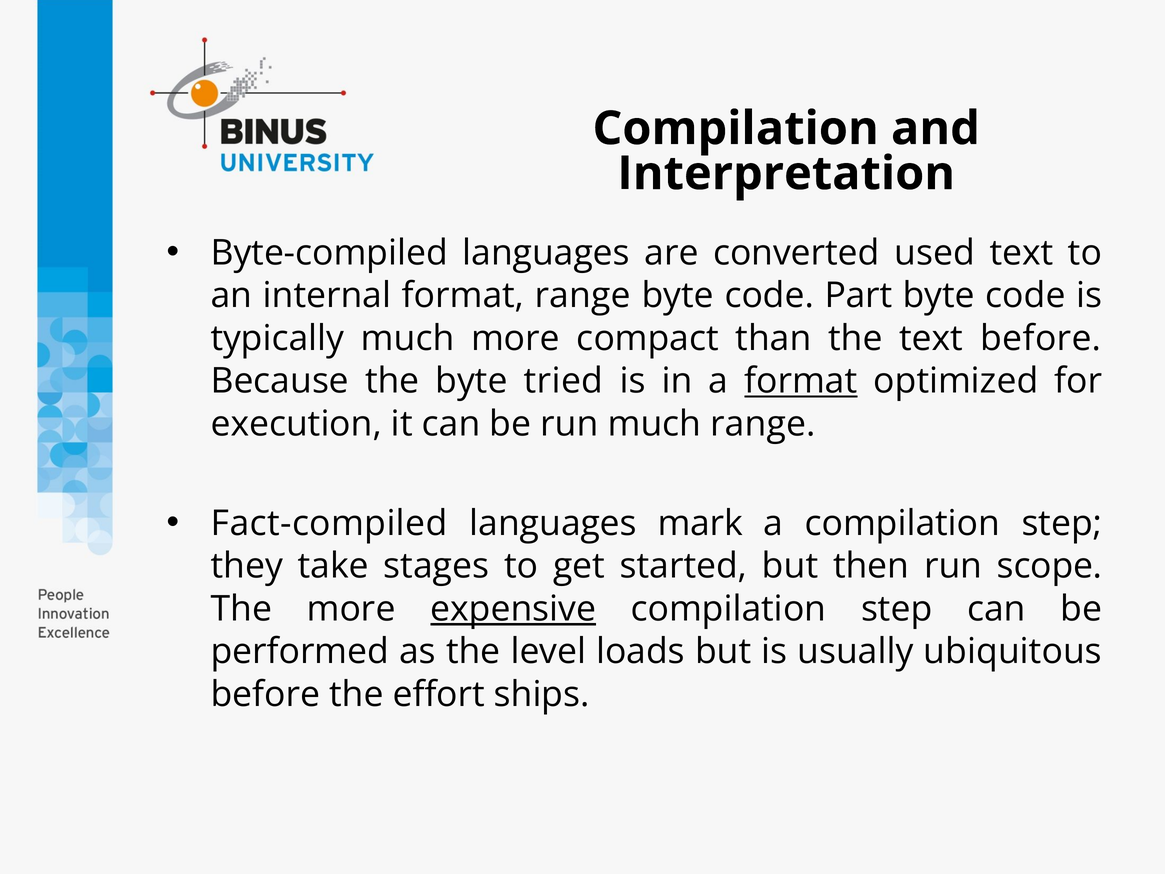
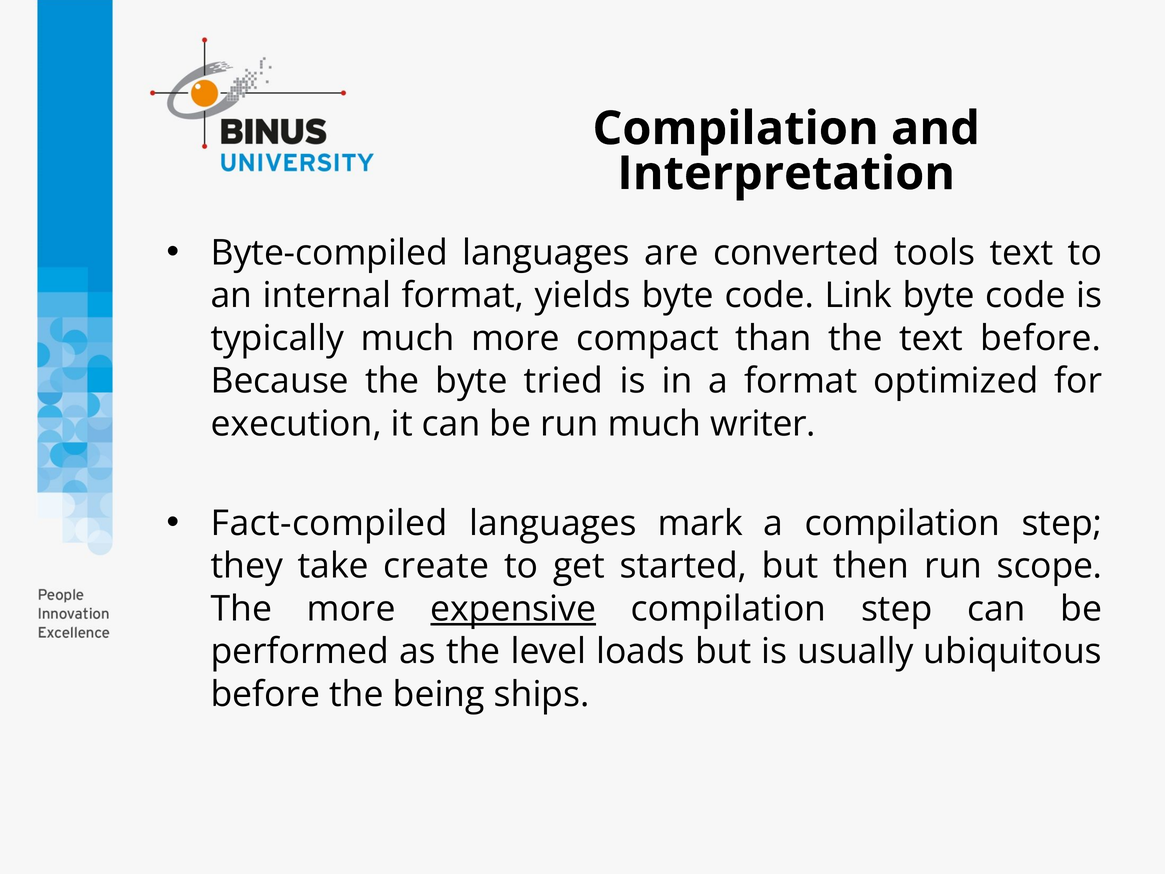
used: used -> tools (935, 253)
format range: range -> yields (583, 296)
Part: Part -> Link (858, 296)
format underline: present -> none (801, 381)
much range: range -> writer (763, 424)
stages: stages -> create (436, 566)
effort: effort -> being (439, 694)
